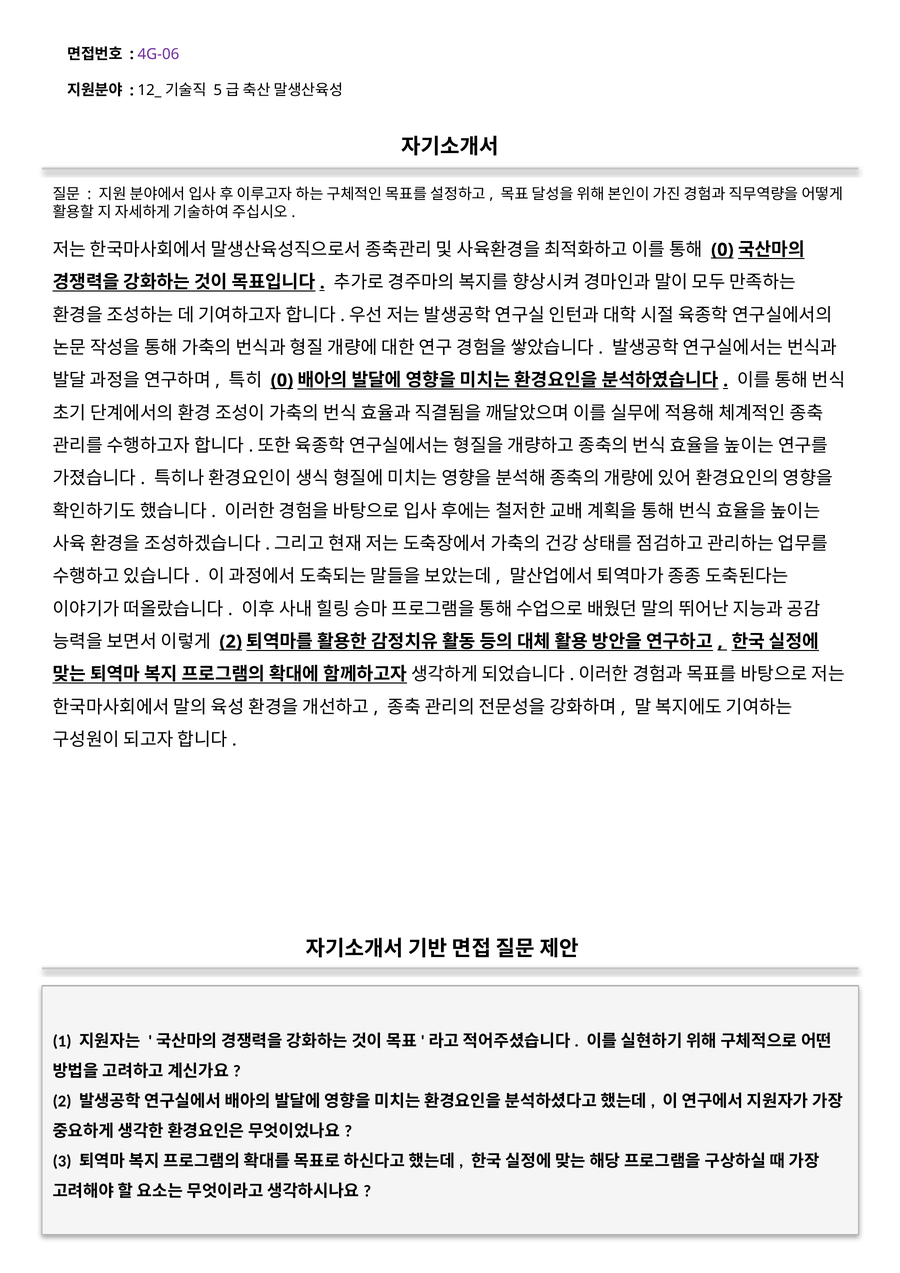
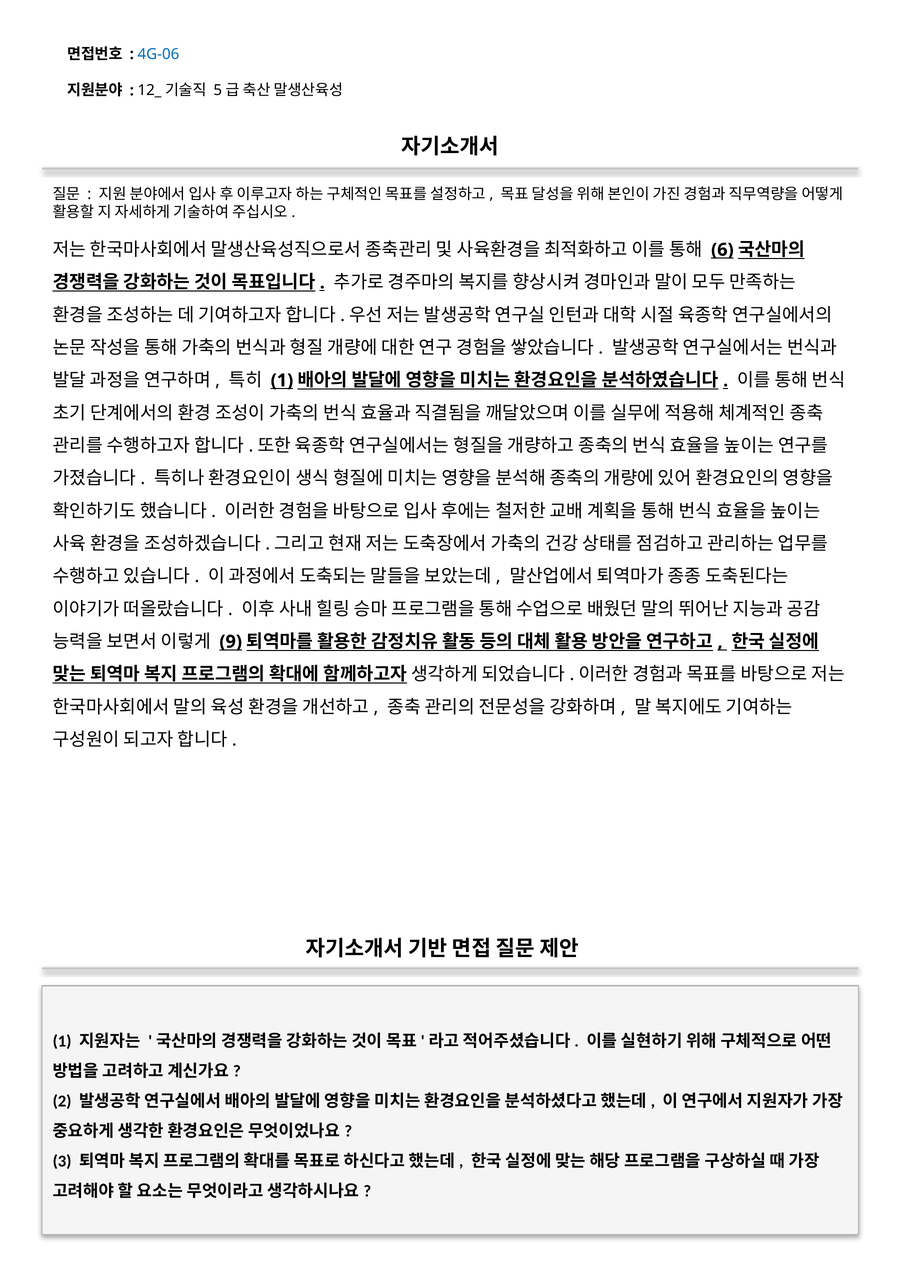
4G-06 colour: purple -> blue (158, 54)
0: 0 -> 6 (722, 250)
0: 0 -> 1 (282, 380)
2: 2 -> 9 (231, 642)
